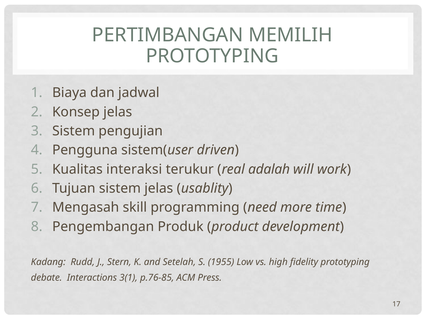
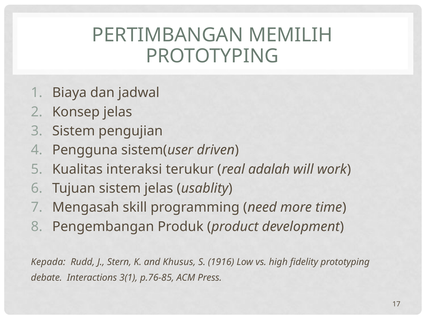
Kadang: Kadang -> Kepada (48, 262)
Setelah: Setelah -> Khusus (179, 262)
1955: 1955 -> 1916 (221, 262)
